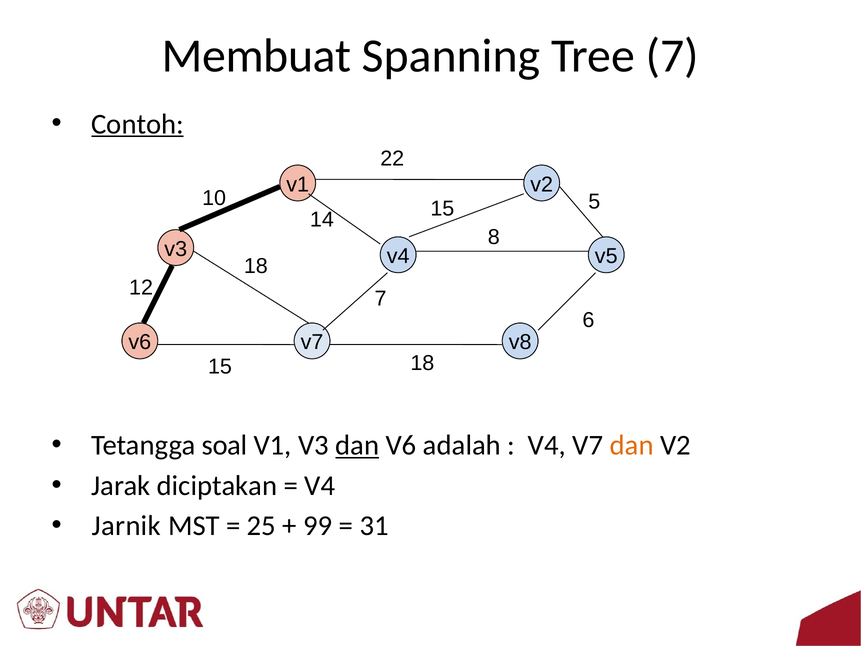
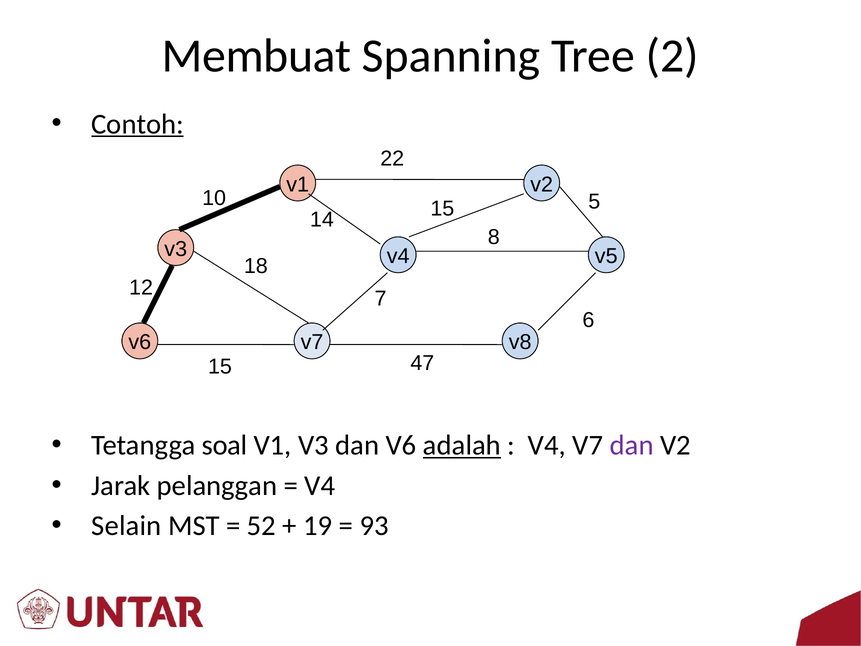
Tree 7: 7 -> 2 (672, 56)
15 18: 18 -> 47 (422, 363)
dan underline: present -> none (357, 445)
adalah underline: none -> present (462, 445)
dan colour: orange -> purple (632, 445)
diciptakan: diciptakan -> pelanggan (217, 485)
Jarnik: Jarnik -> Selain (126, 526)
25: 25 -> 52 (261, 526)
99: 99 -> 19 (318, 526)
31: 31 -> 93 (374, 526)
